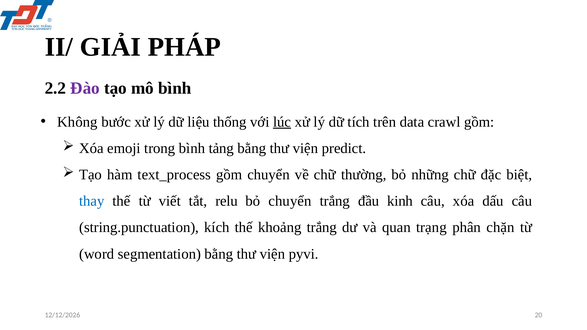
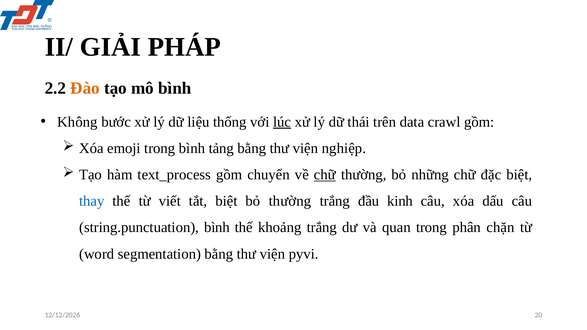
Đào colour: purple -> orange (85, 88)
tích: tích -> thái (359, 122)
predict: predict -> nghiệp (344, 148)
chữ underline: none -> present (325, 175)
tắt relu: relu -> biệt (226, 201)
bỏ chuyển: chuyển -> thường (290, 201)
string.punctuation kích: kích -> bình (217, 228)
quan trạng: trạng -> trong (432, 228)
